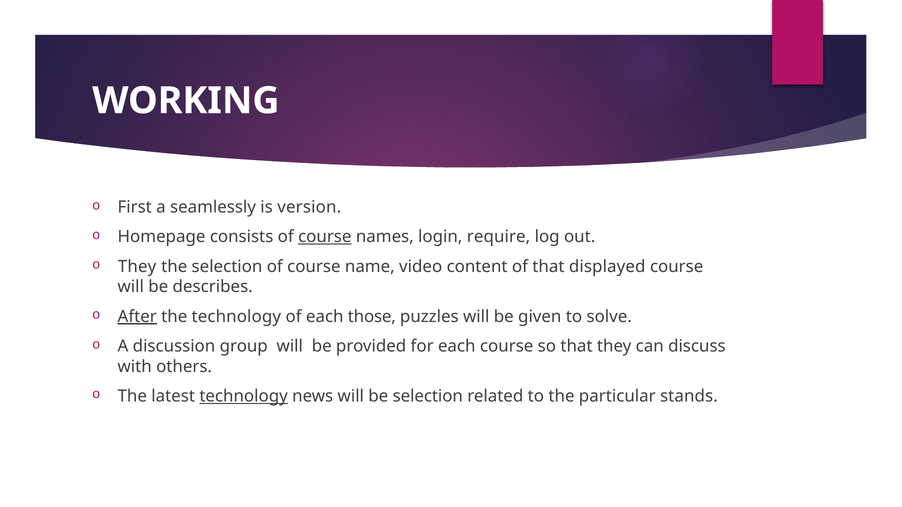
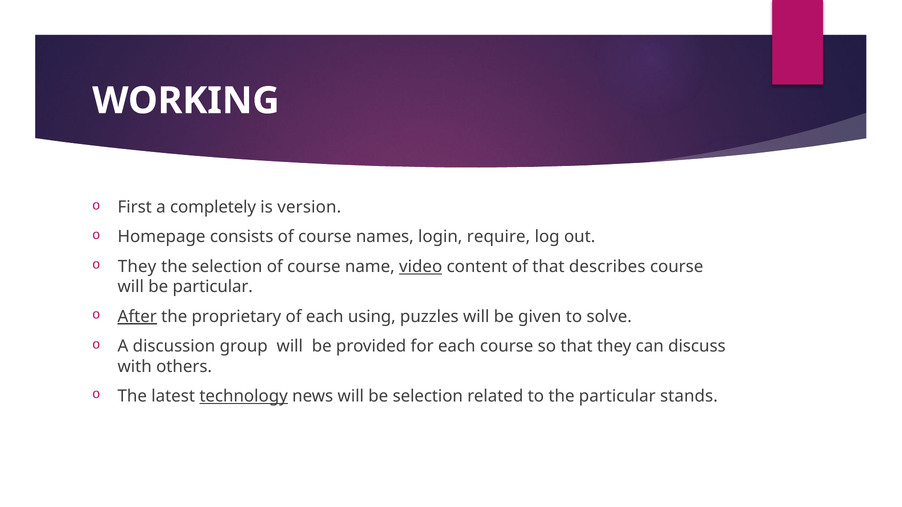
seamlessly: seamlessly -> completely (213, 207)
course underline: present -> none (325, 237)
video underline: none -> present (421, 267)
displayed: displayed -> describes (607, 267)
be describes: describes -> particular (213, 287)
the technology: technology -> proprietary (236, 317)
those: those -> using (372, 317)
